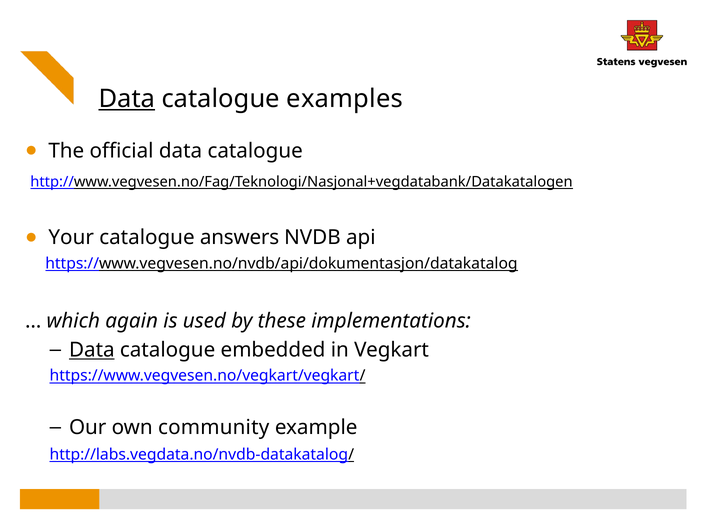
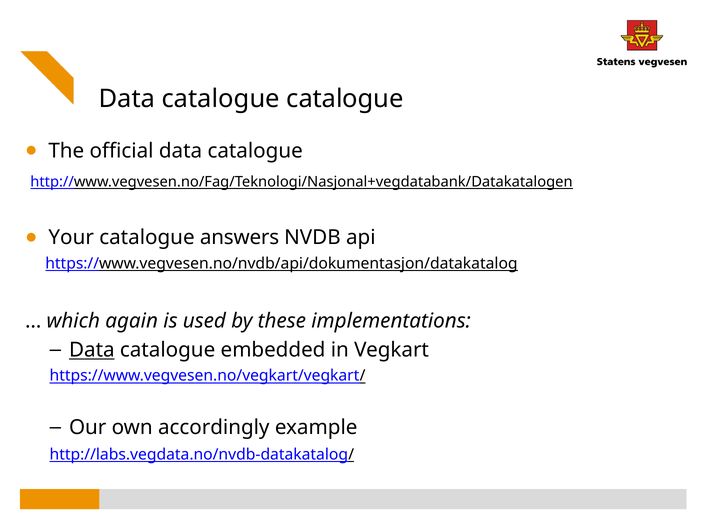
Data underline: present -> none (127, 99)
catalogue examples: examples -> catalogue (345, 99)
community: community -> accordingly (214, 428)
